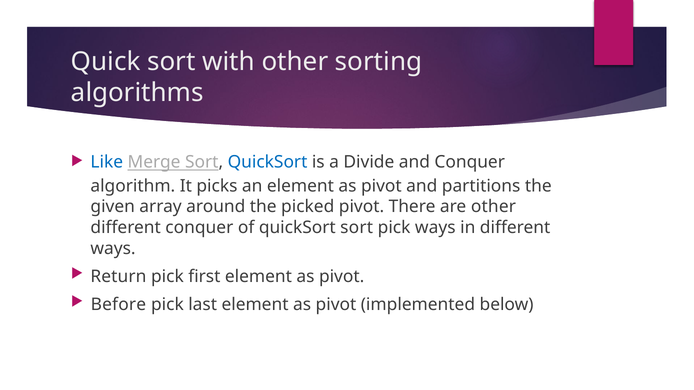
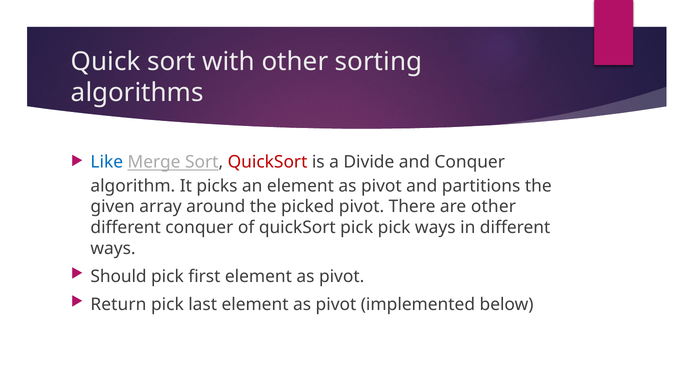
QuickSort colour: blue -> red (268, 162)
quickSort sort: sort -> pick (357, 228)
Return: Return -> Should (119, 277)
Before: Before -> Return (118, 305)
